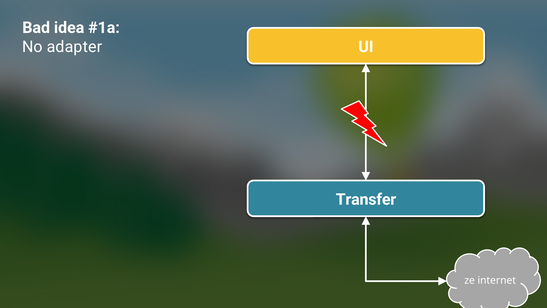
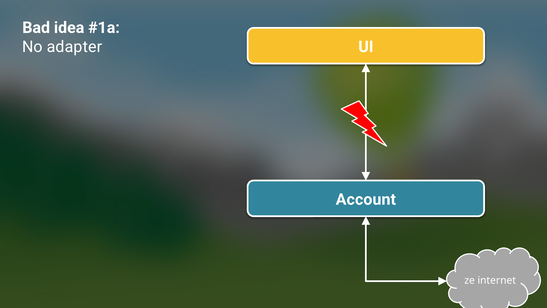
Transfer: Transfer -> Account (366, 199)
